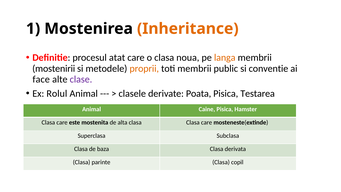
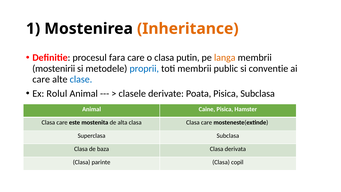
atat: atat -> fara (117, 58)
noua: noua -> putin (188, 58)
proprii colour: orange -> blue (144, 68)
face: face -> care (41, 79)
clase colour: purple -> blue (81, 79)
Pisica Testarea: Testarea -> Subclasa (258, 93)
